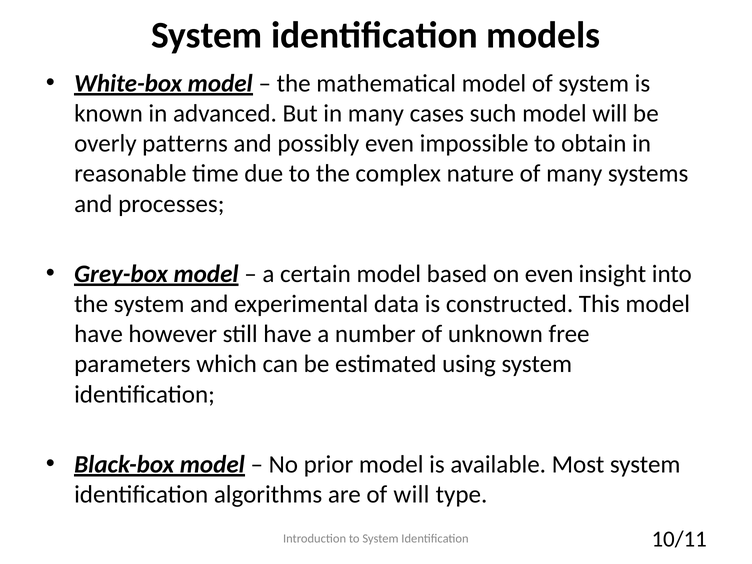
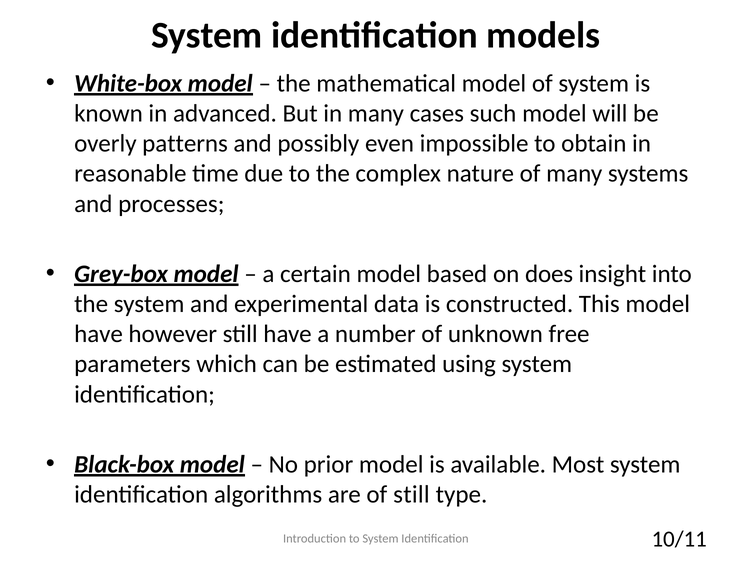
on even: even -> does (549, 274)
of will: will -> still (411, 494)
